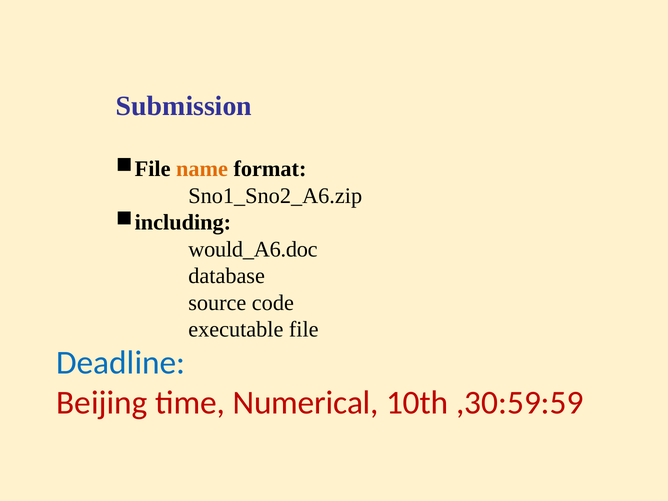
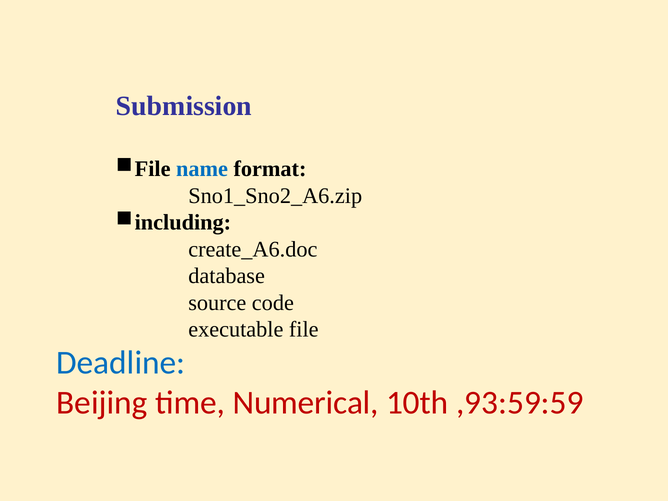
name colour: orange -> blue (202, 169)
would_A6.doc: would_A6.doc -> create_A6.doc (253, 249)
,30:59:59: ,30:59:59 -> ,93:59:59 (520, 403)
